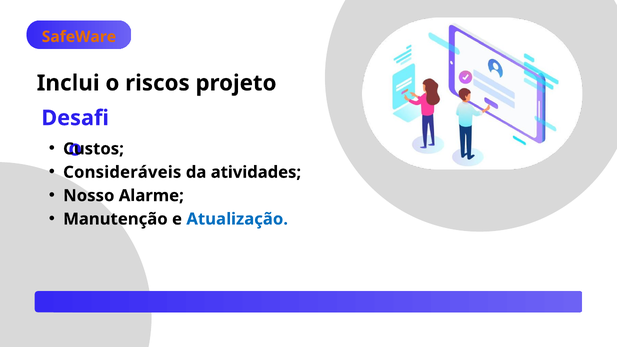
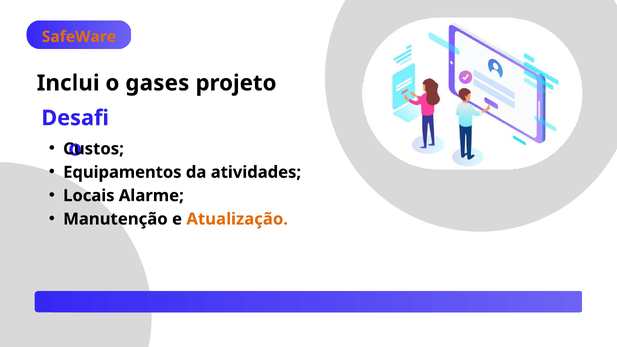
riscos: riscos -> gases (157, 83)
Consideráveis: Consideráveis -> Equipamentos (122, 172)
Nosso: Nosso -> Locais (89, 196)
Atualização colour: blue -> orange (237, 219)
